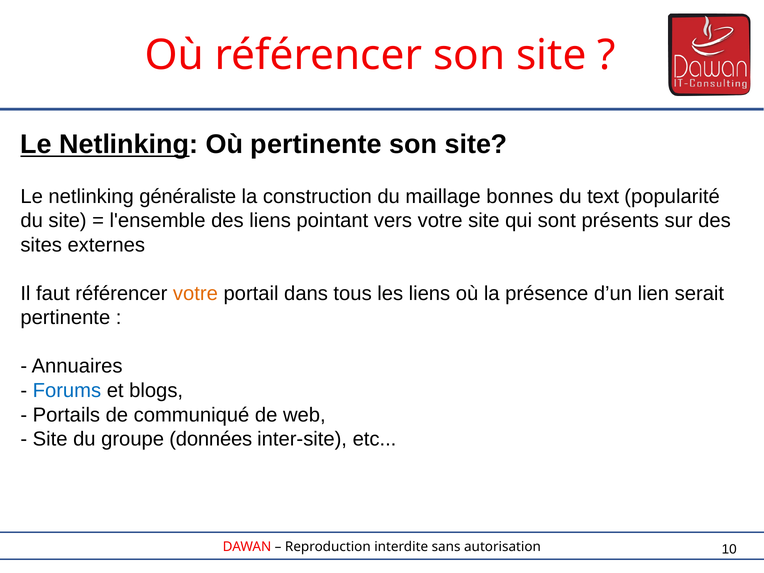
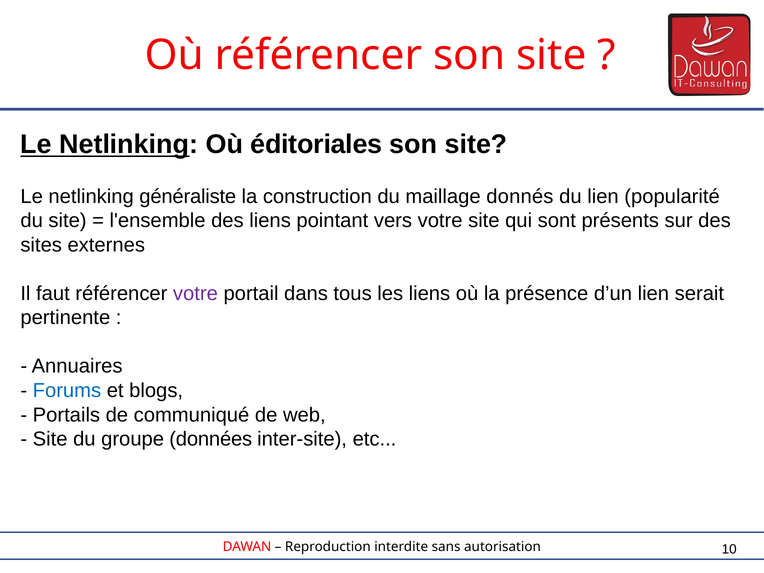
Où pertinente: pertinente -> éditoriales (316, 144)
bonnes: bonnes -> donnés (520, 196)
du text: text -> lien (603, 196)
votre colour: orange -> purple (195, 294)
